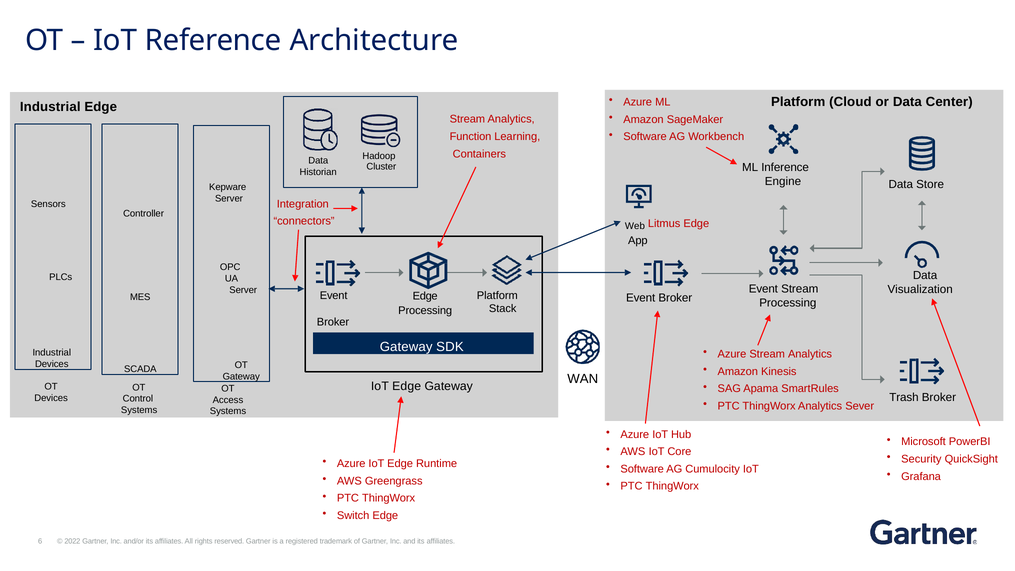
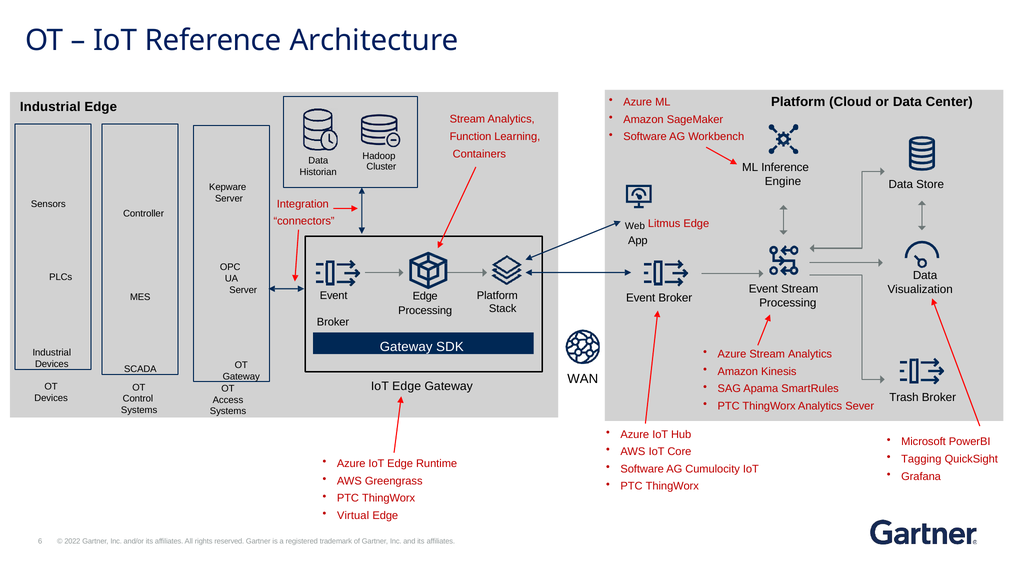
Security: Security -> Tagging (921, 459)
Switch: Switch -> Virtual (353, 515)
